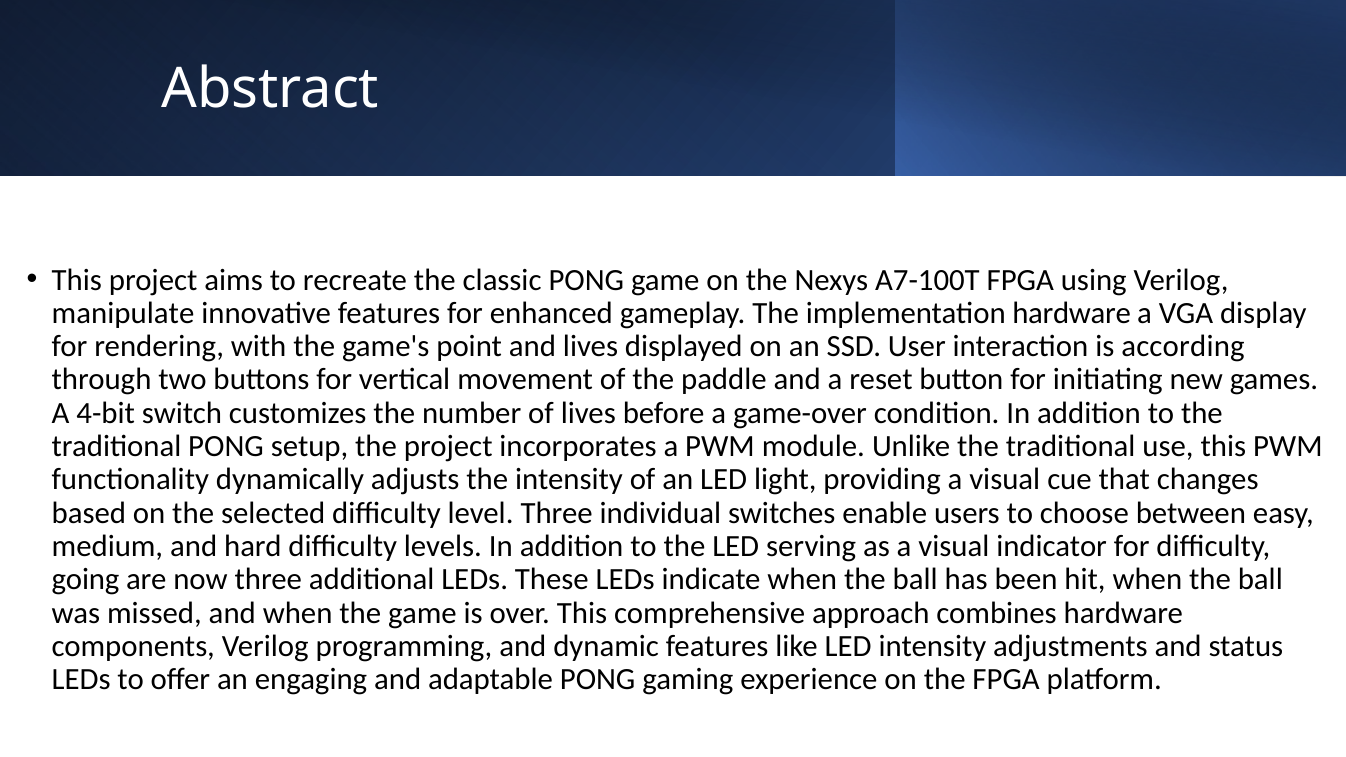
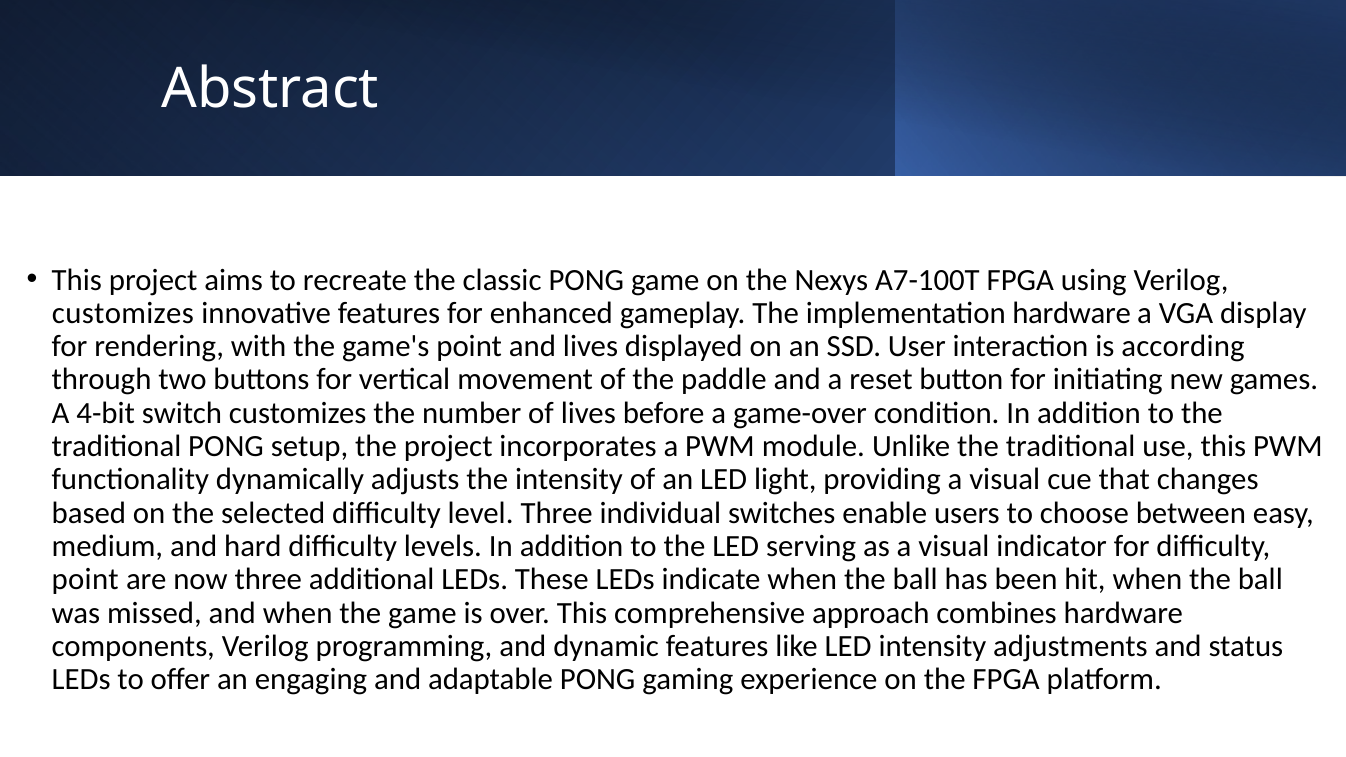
manipulate: manipulate -> customizes (123, 313)
going: going -> point (85, 580)
